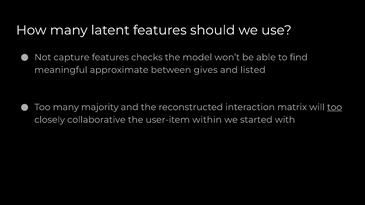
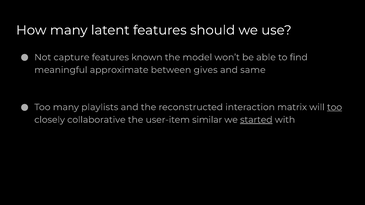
checks: checks -> known (147, 57)
listed: listed -> same (253, 70)
majority: majority -> playlists (100, 107)
within: within -> similar (207, 120)
started underline: none -> present (256, 120)
